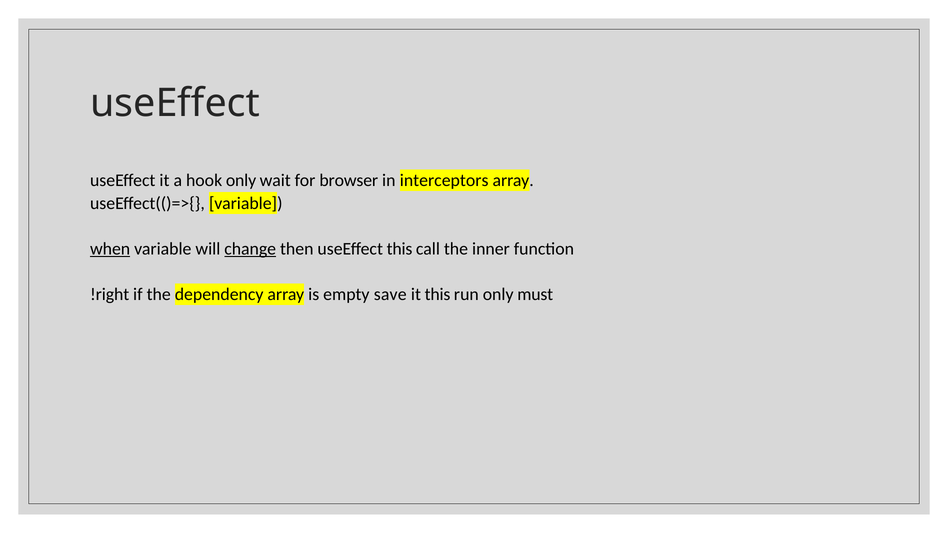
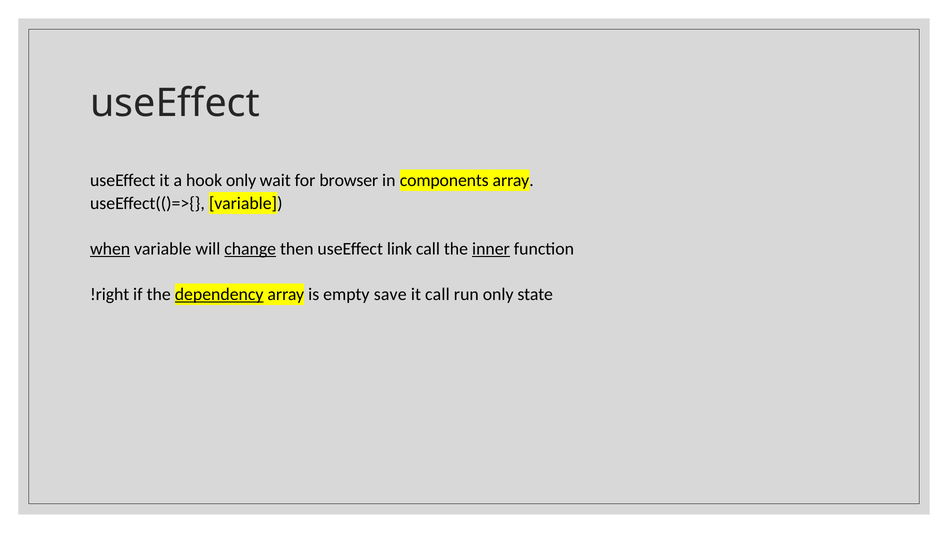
interceptors: interceptors -> components (444, 180)
useEffect this: this -> link (400, 249)
inner underline: none -> present (491, 249)
dependency underline: none -> present (219, 295)
it this: this -> call (437, 295)
must: must -> state (535, 295)
